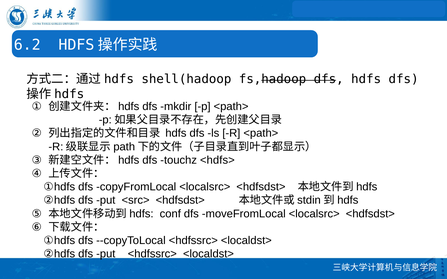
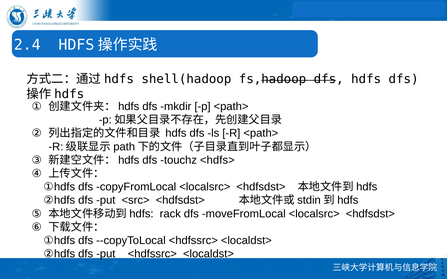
6.2: 6.2 -> 2.4 (27, 45)
conf: conf -> rack (170, 214)
